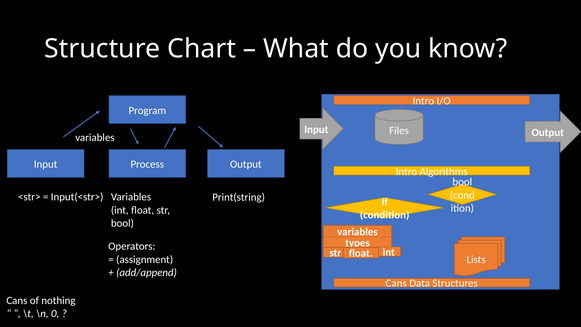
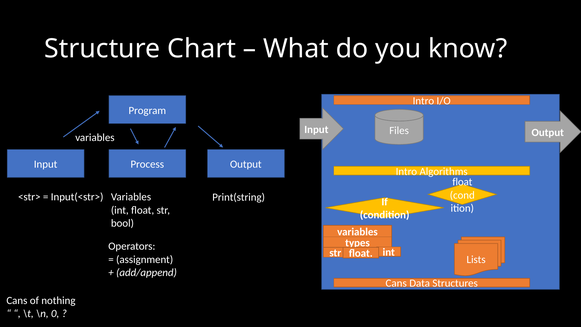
bool: bool -> float (462, 182)
